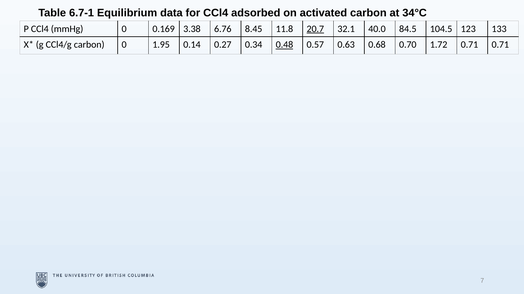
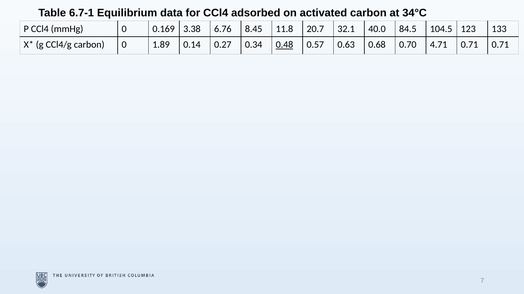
20.7 underline: present -> none (315, 29)
1.95: 1.95 -> 1.89 (161, 45)
1.72: 1.72 -> 4.71 (439, 45)
